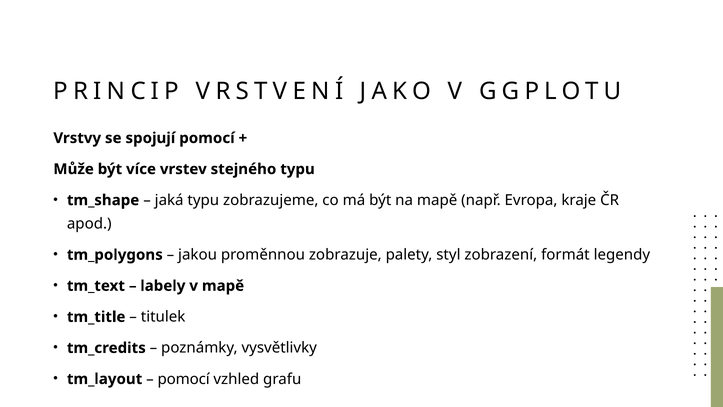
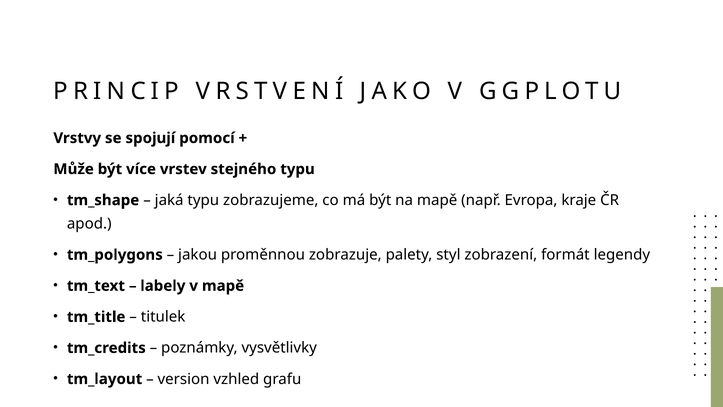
pomocí: pomocí -> version (184, 379)
